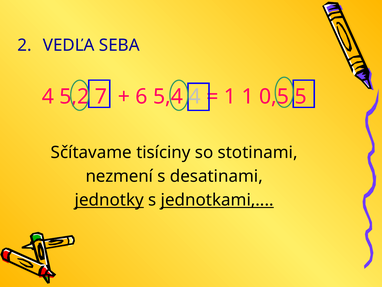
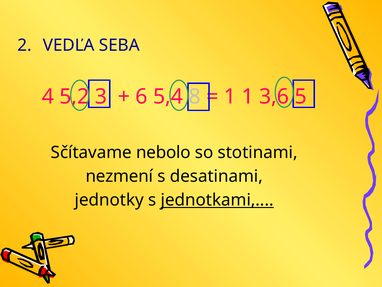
7: 7 -> 3 (101, 96)
5,4 4: 4 -> 8 (195, 96)
0,5: 0,5 -> 3,6 (274, 96)
tisíciny: tisíciny -> nebolo (163, 152)
jednotky underline: present -> none (109, 200)
